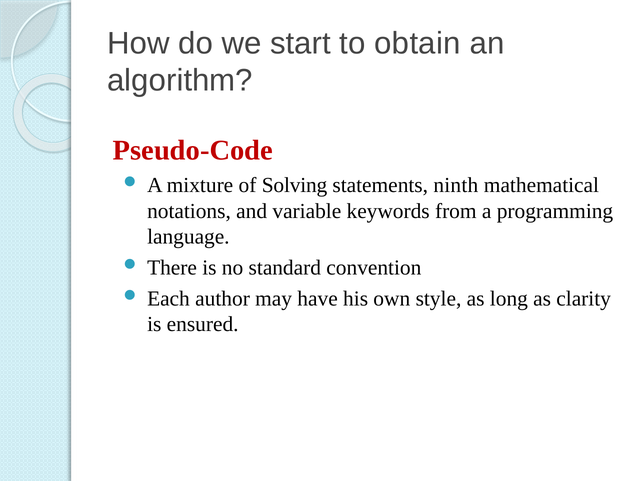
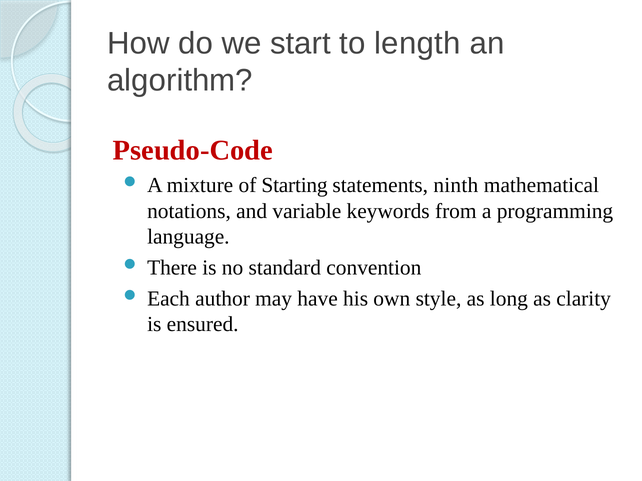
obtain: obtain -> length (417, 43)
Solving: Solving -> Starting (295, 186)
